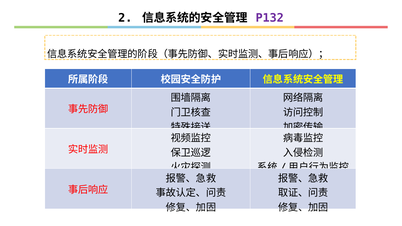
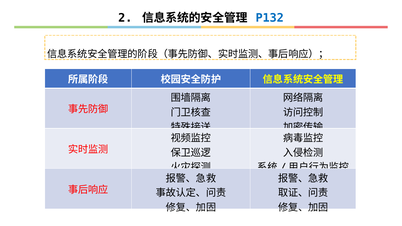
P132 colour: purple -> blue (270, 18)
